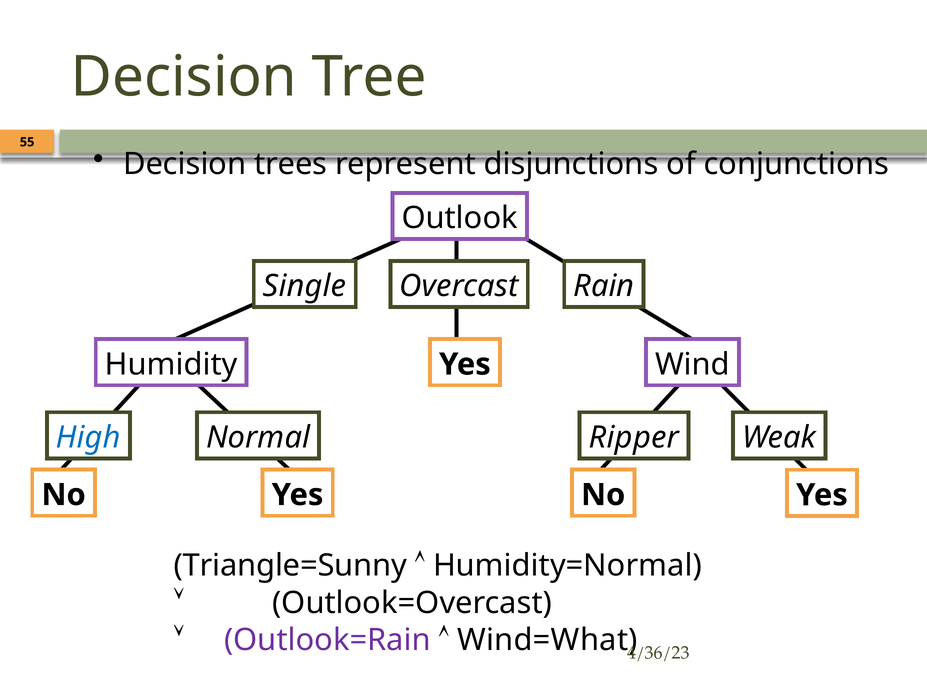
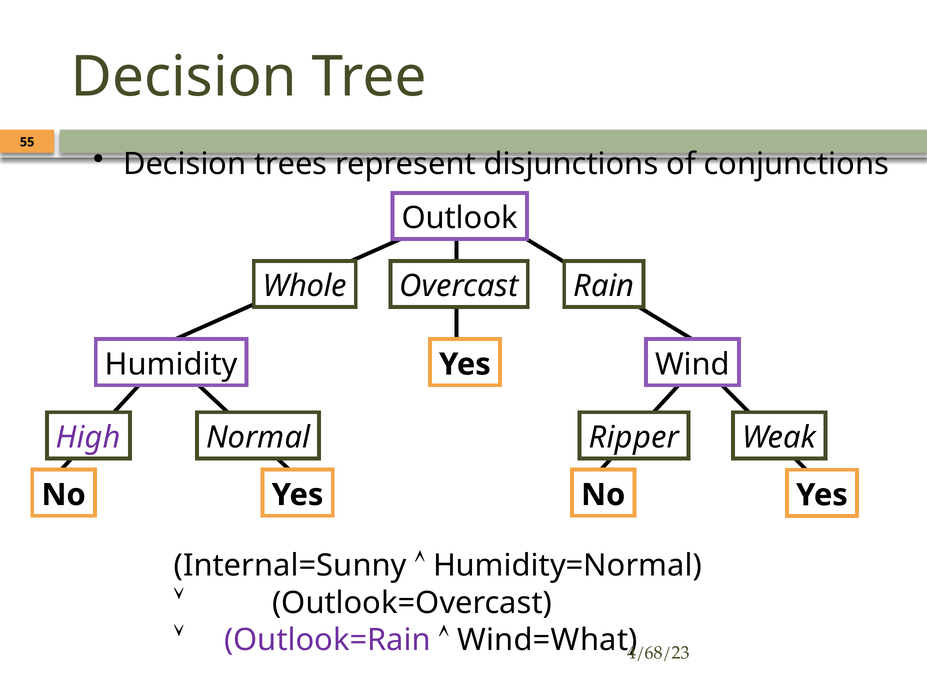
Single: Single -> Whole (305, 286)
High colour: blue -> purple (88, 438)
Triangle=Sunny: Triangle=Sunny -> Internal=Sunny (290, 566)
4/36/23: 4/36/23 -> 4/68/23 (658, 653)
